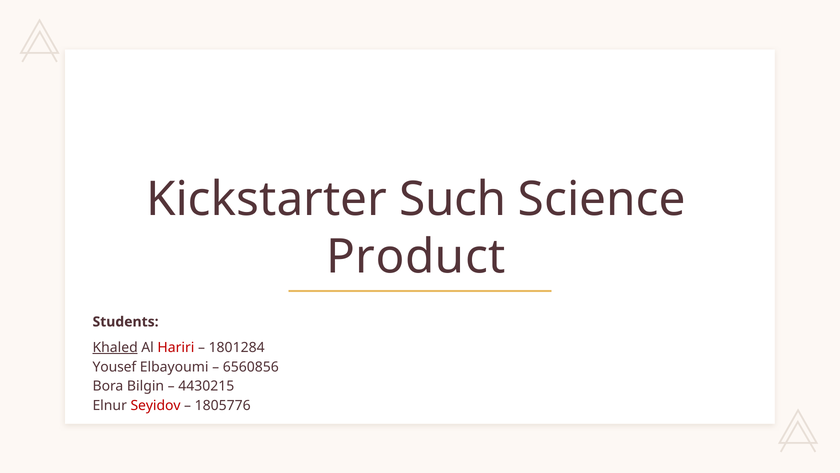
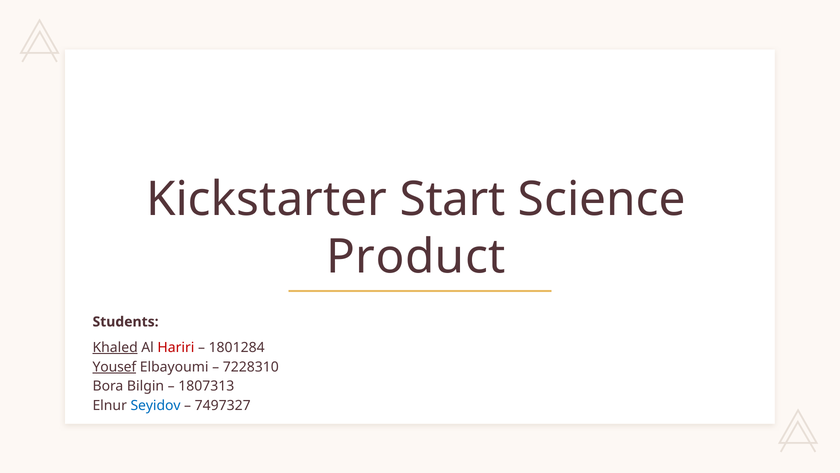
Such: Such -> Start (453, 199)
Yousef underline: none -> present (114, 367)
6560856: 6560856 -> 7228310 (251, 367)
4430215: 4430215 -> 1807313 (206, 386)
Seyidov colour: red -> blue (156, 405)
1805776: 1805776 -> 7497327 (223, 405)
